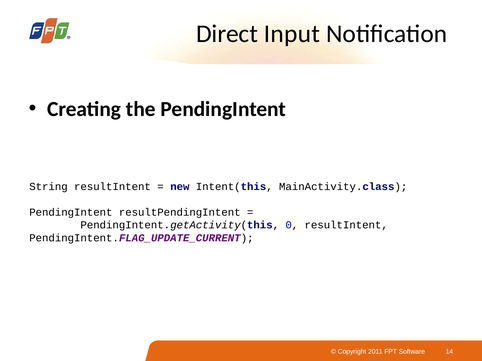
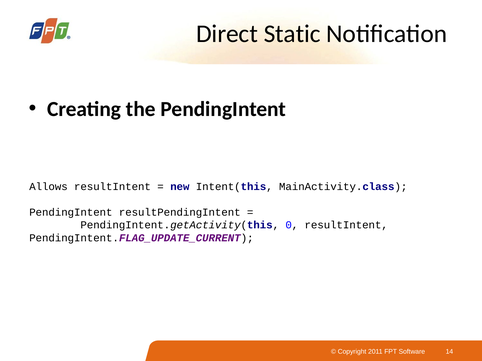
Input: Input -> Static (292, 34)
String: String -> Allows (48, 187)
